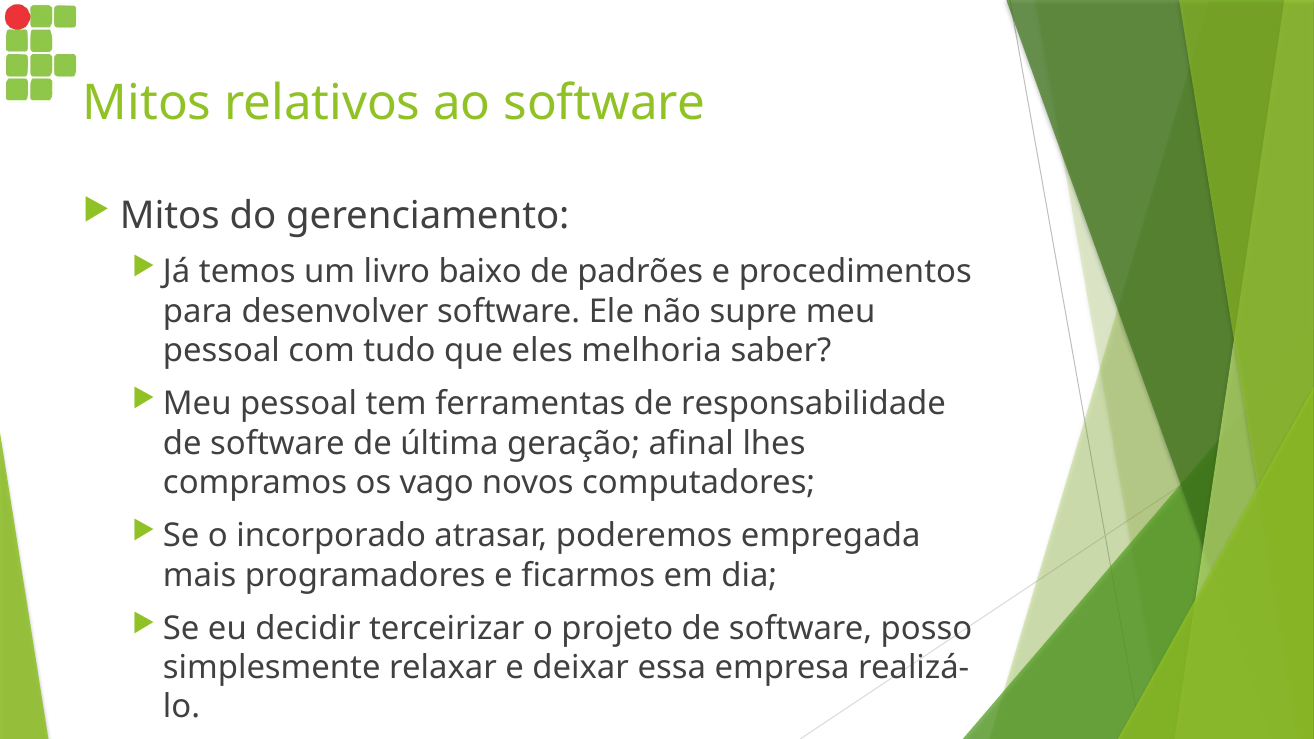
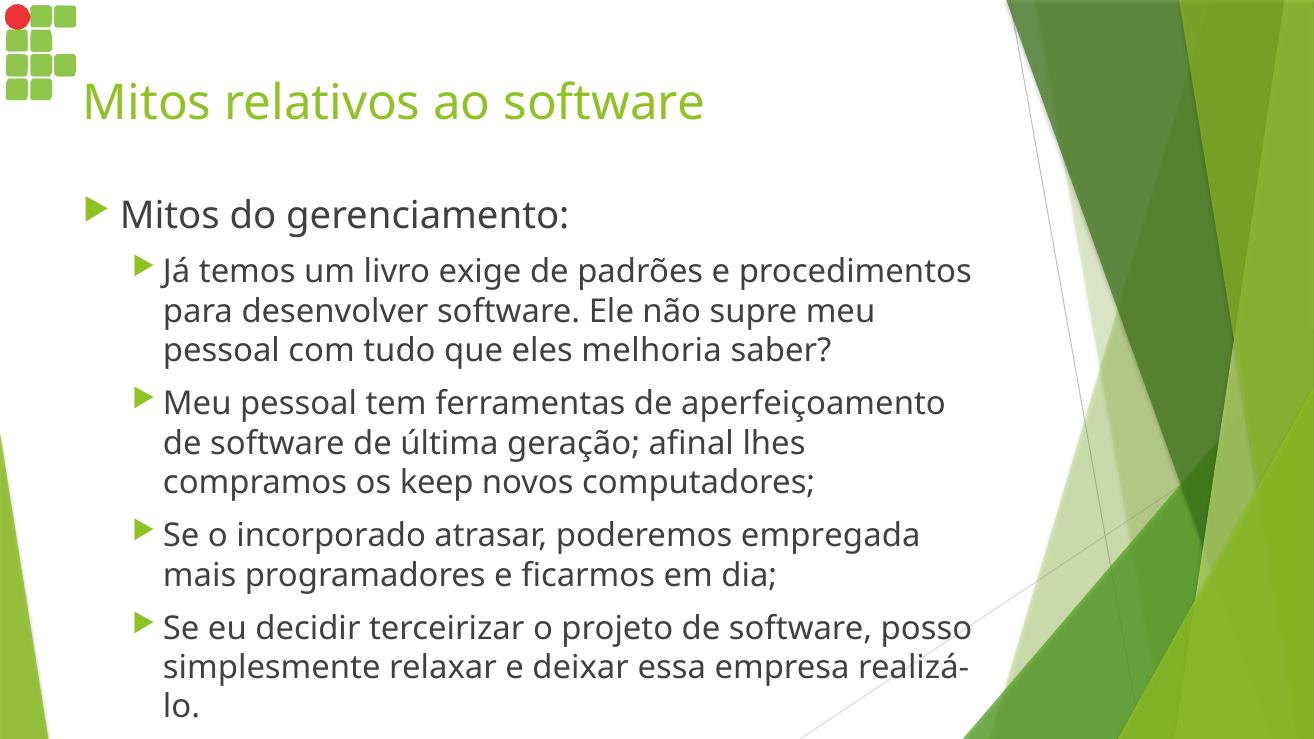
baixo: baixo -> exige (480, 272)
responsabilidade: responsabilidade -> aperfeiçoamento (814, 404)
vago: vago -> keep (437, 483)
